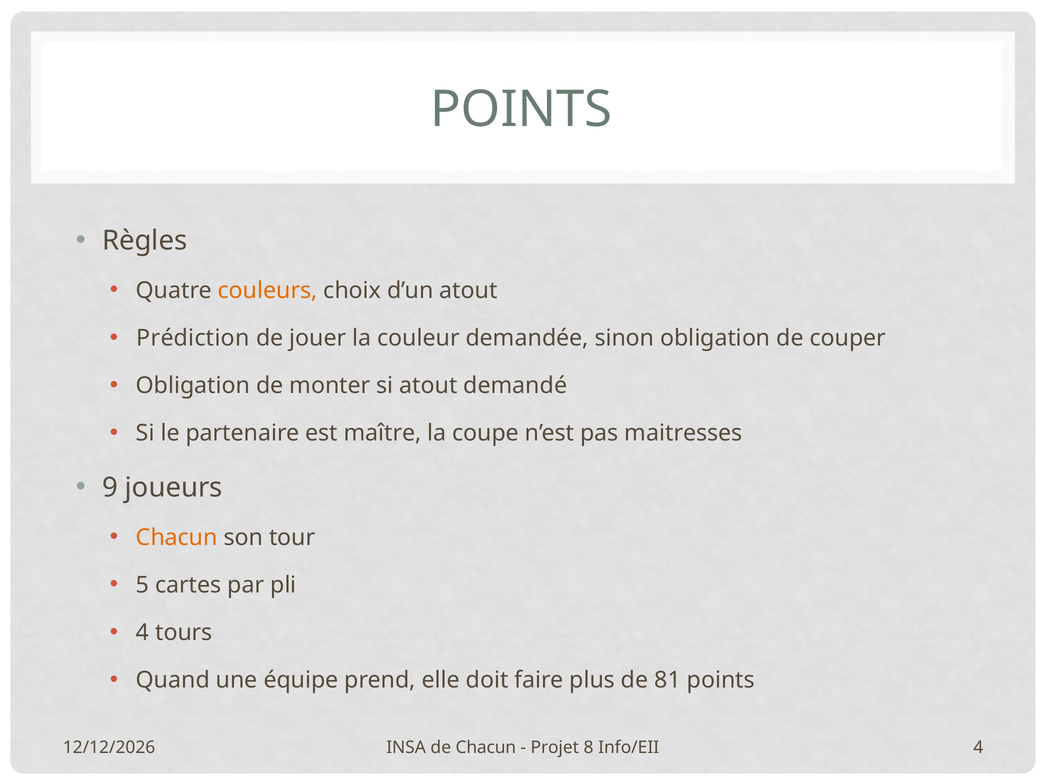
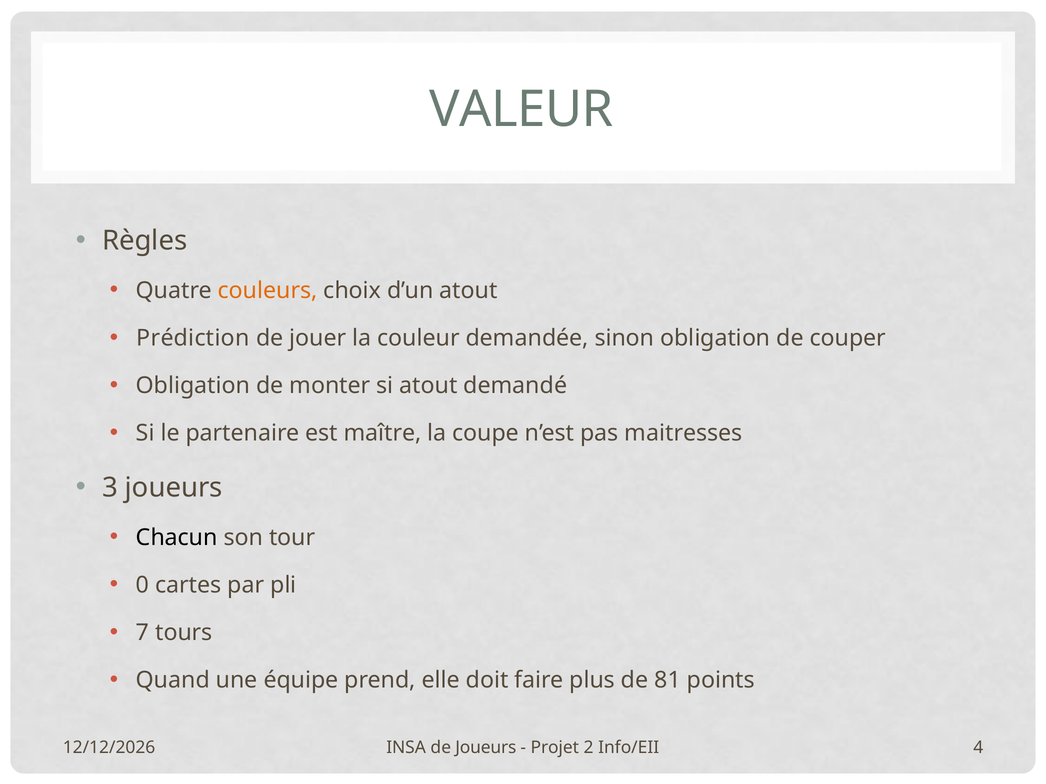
POINTS: POINTS -> VALEUR (521, 110)
9: 9 -> 3 (110, 488)
Chacun colour: orange -> black (177, 538)
5: 5 -> 0 (143, 585)
4: 4 -> 7 (143, 633)
de Chacun: Chacun -> Joueurs (486, 748)
8: 8 -> 2 (589, 748)
